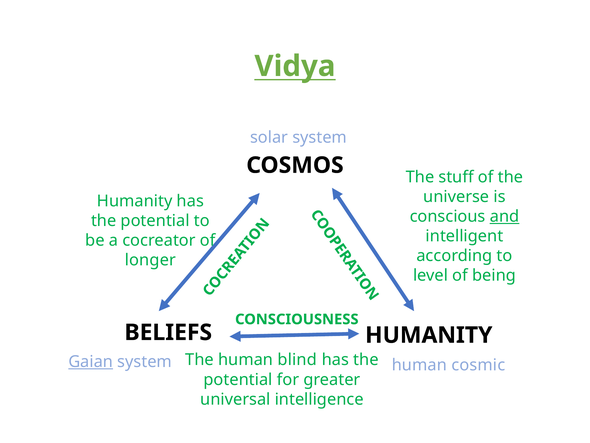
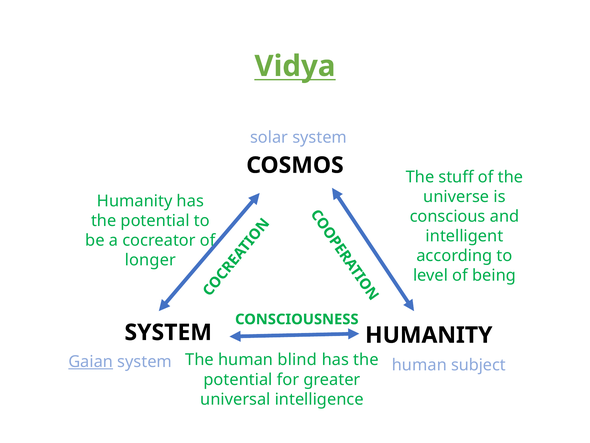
and underline: present -> none (505, 216)
BELIEFS: BELIEFS -> SYSTEM (168, 332)
cosmic: cosmic -> subject (478, 365)
